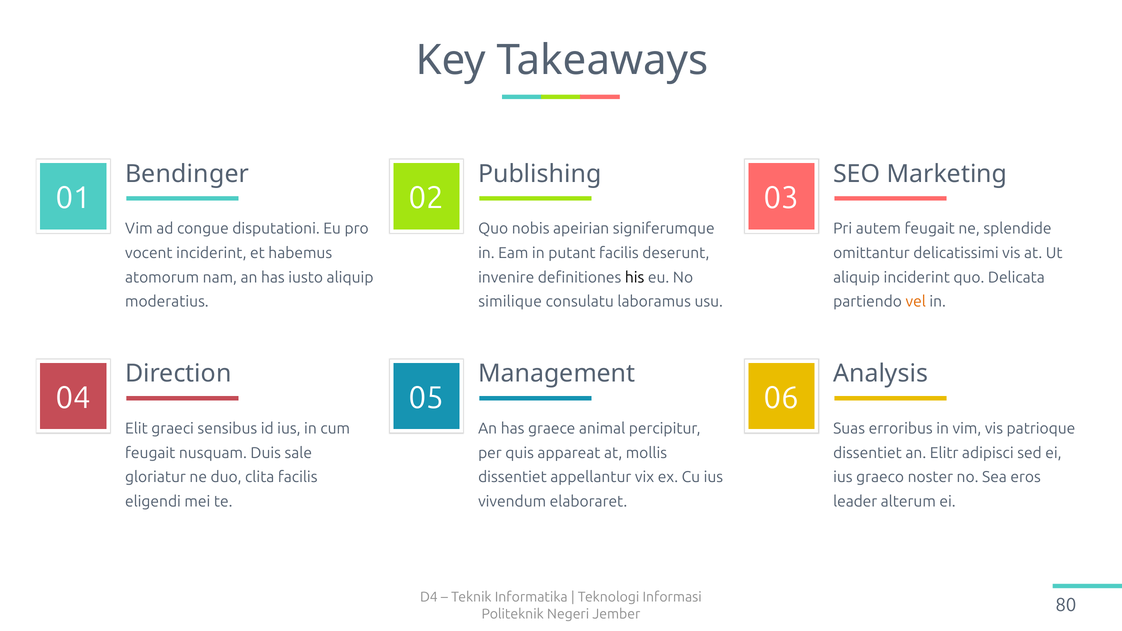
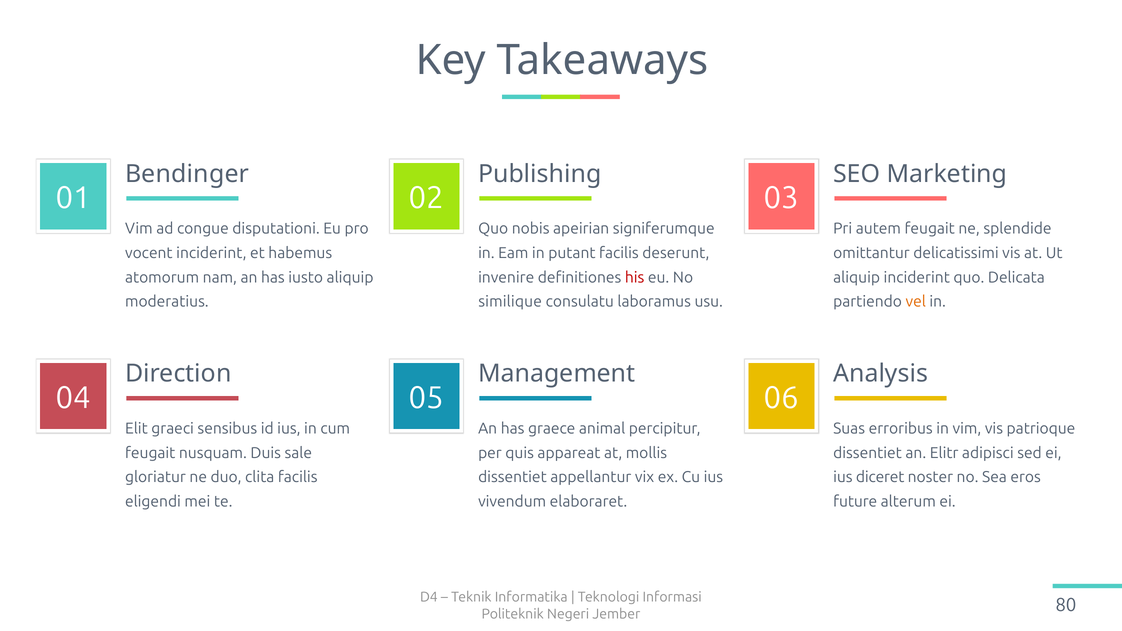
his colour: black -> red (635, 277)
graeco: graeco -> diceret (880, 477)
leader: leader -> future (855, 502)
